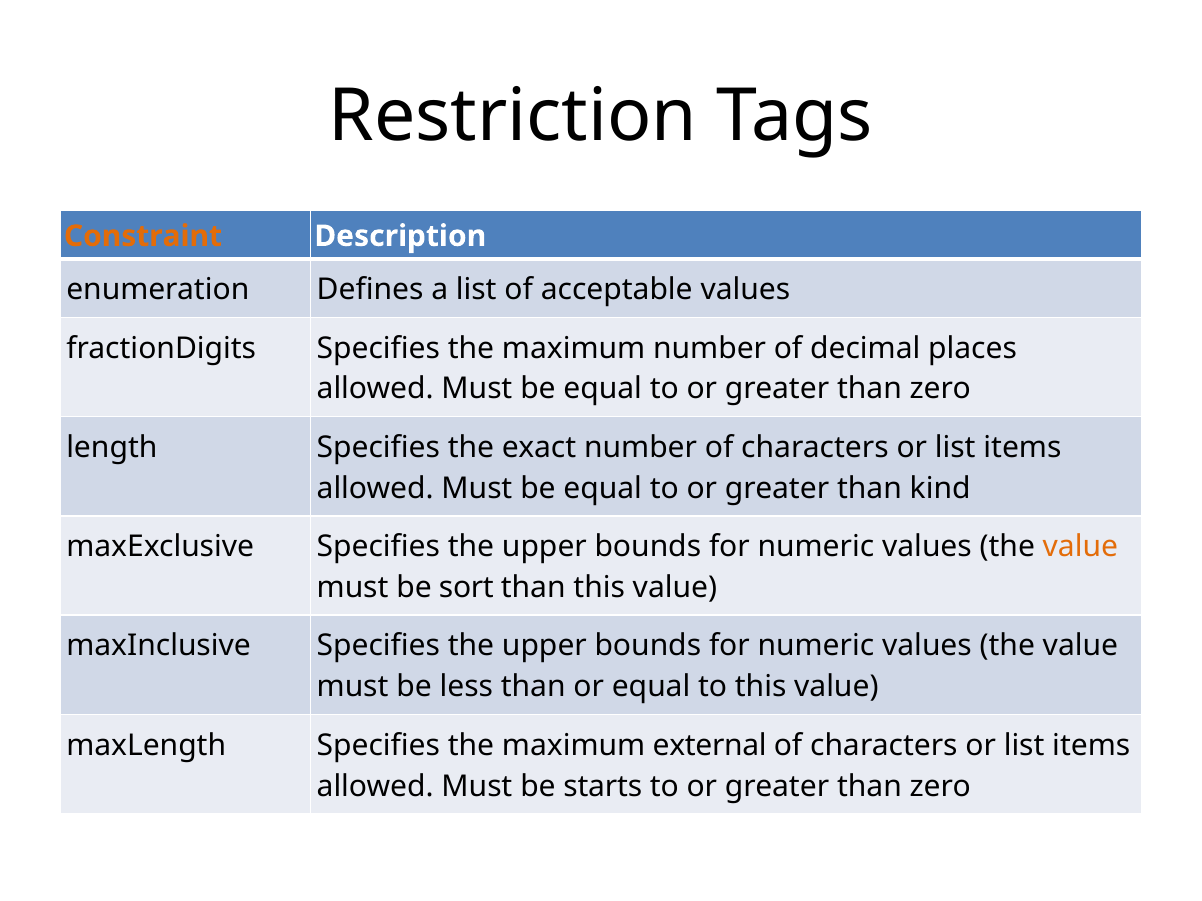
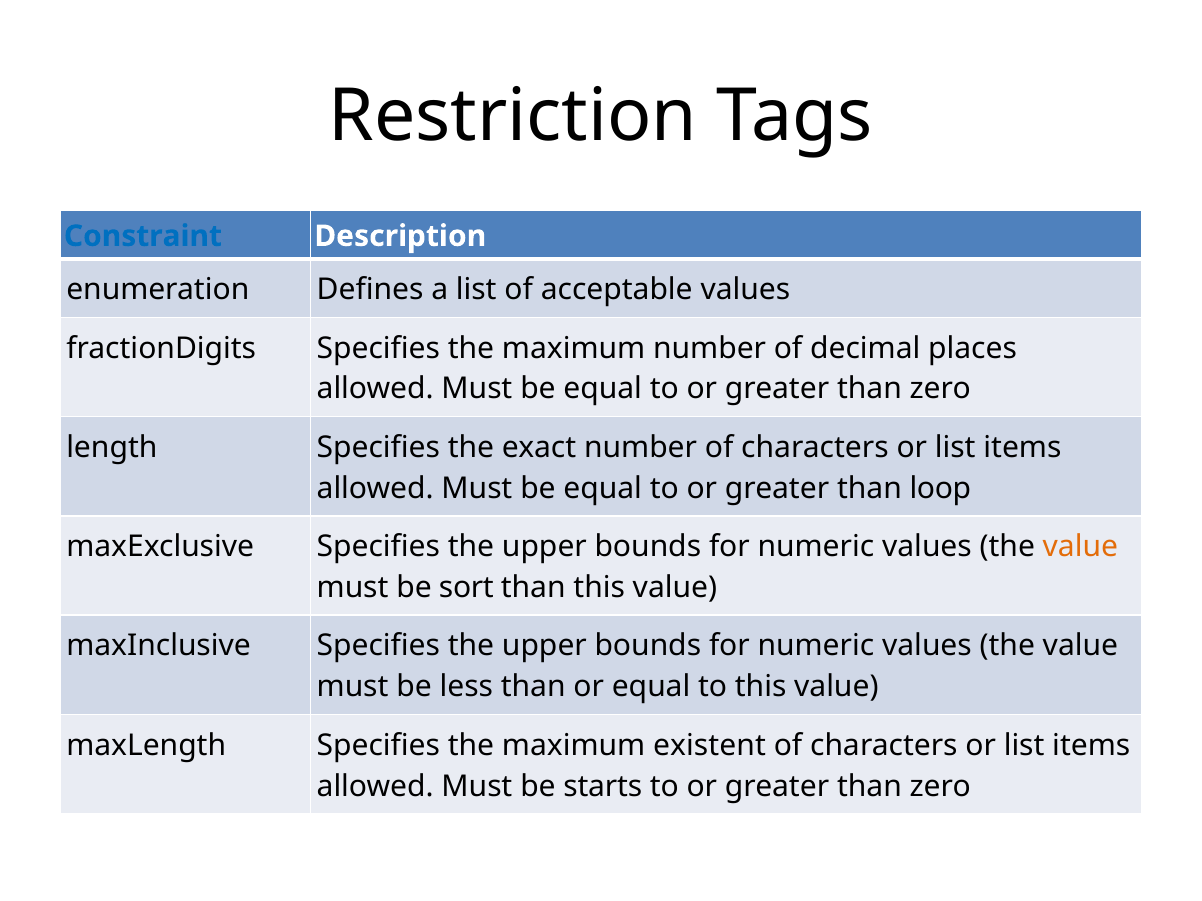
Constraint colour: orange -> blue (143, 236)
kind: kind -> loop (940, 489)
external: external -> existent (709, 746)
